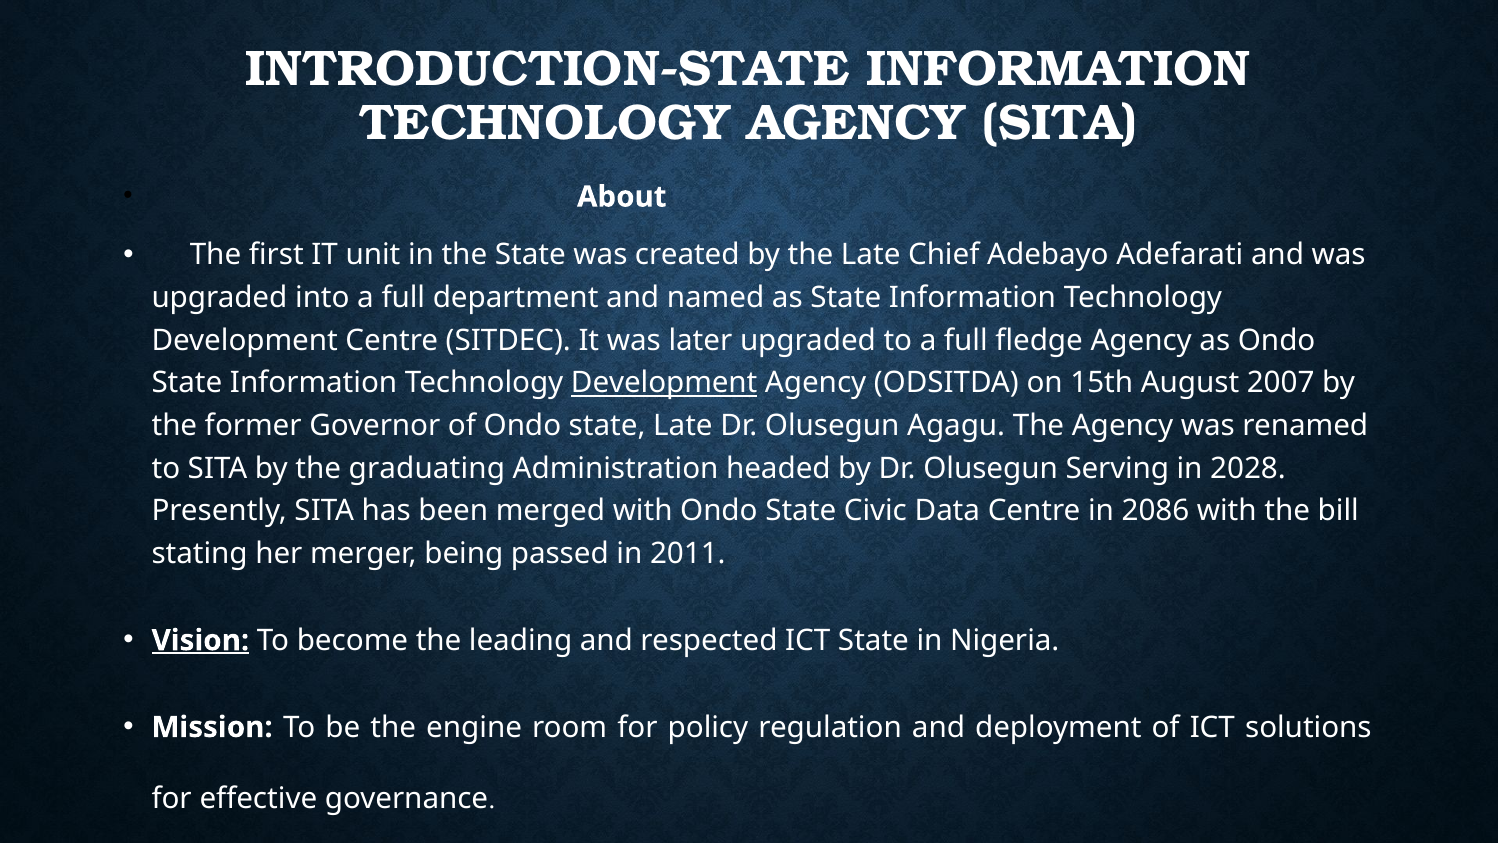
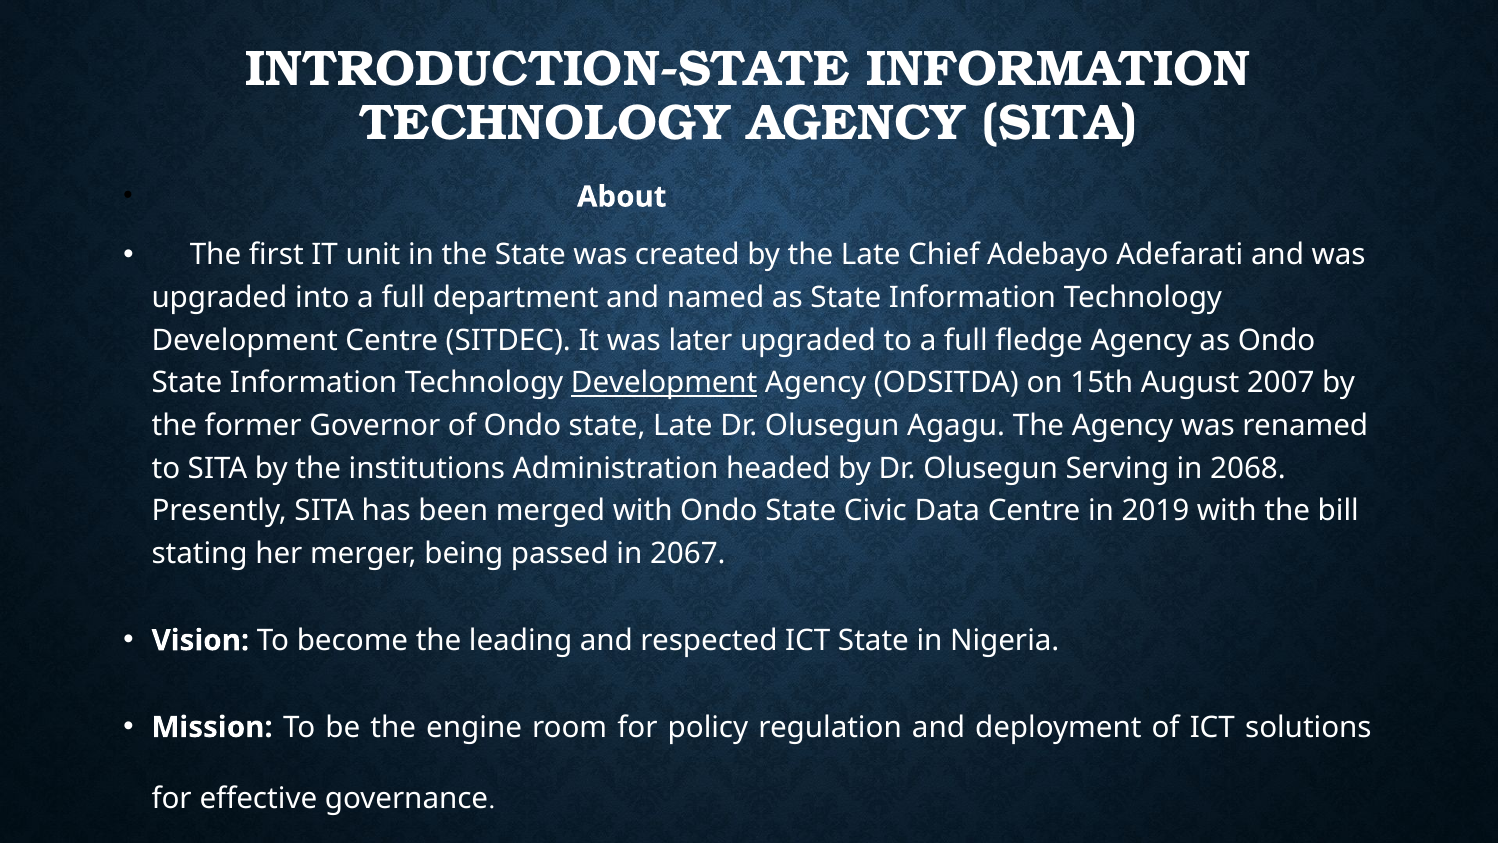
graduating: graduating -> institutions (427, 468)
2028: 2028 -> 2068 (1248, 468)
2086: 2086 -> 2019 (1156, 511)
2011: 2011 -> 2067 (688, 553)
Vision underline: present -> none (200, 640)
